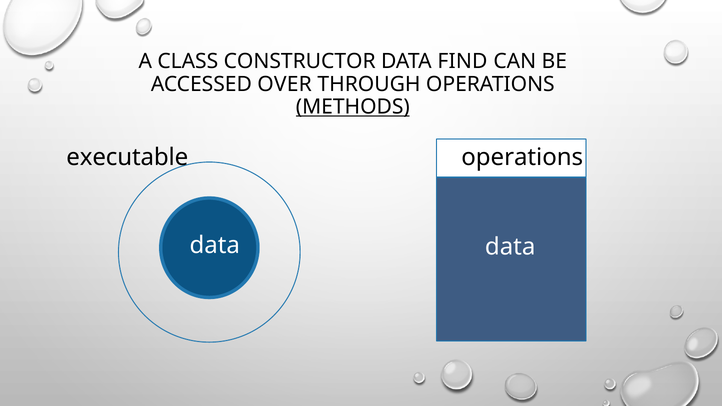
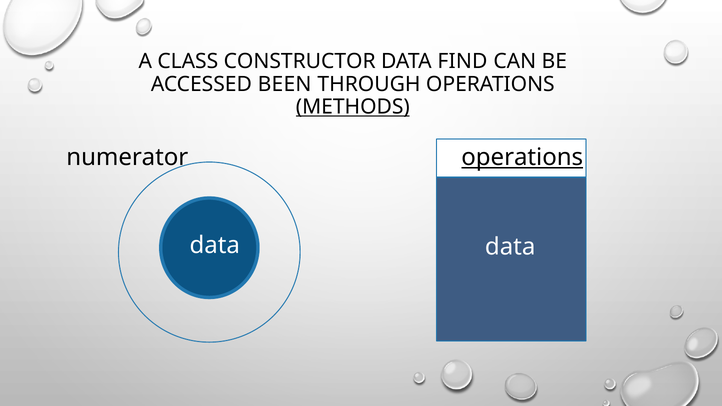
OVER: OVER -> BEEN (285, 84)
executable: executable -> numerator (127, 157)
operations underline: none -> present (522, 157)
